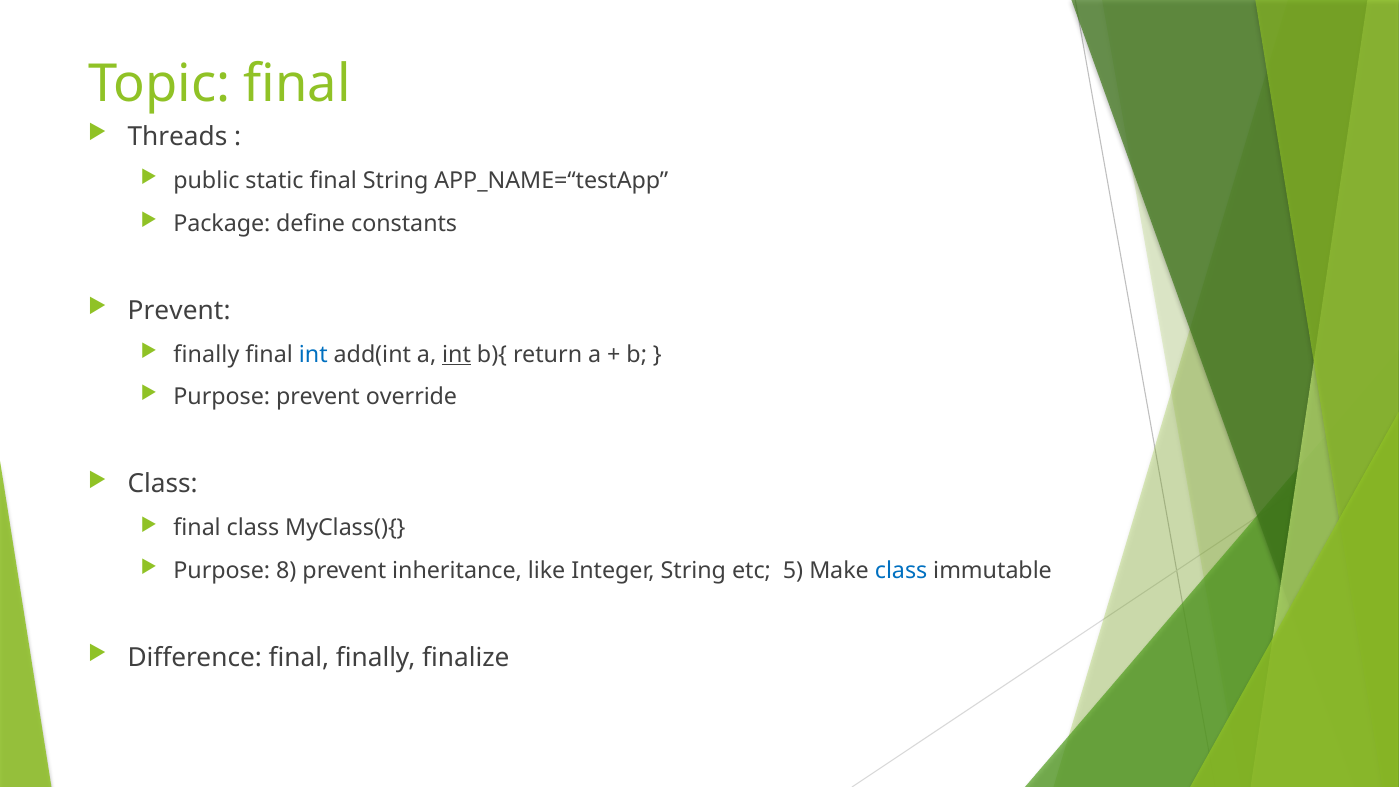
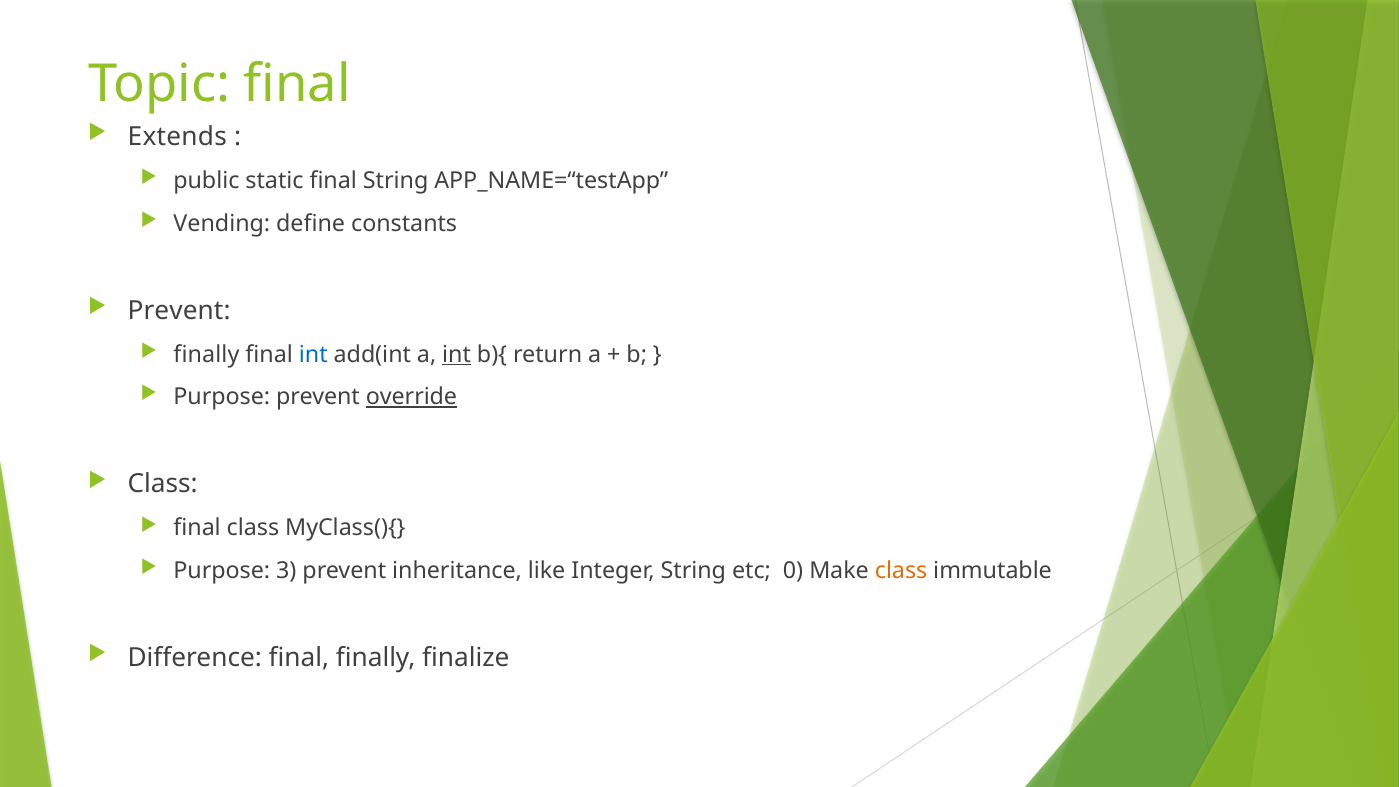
Threads: Threads -> Extends (177, 137)
Package: Package -> Vending (222, 223)
override underline: none -> present (412, 397)
8: 8 -> 3 (286, 571)
5: 5 -> 0 (793, 571)
class colour: blue -> orange (901, 571)
